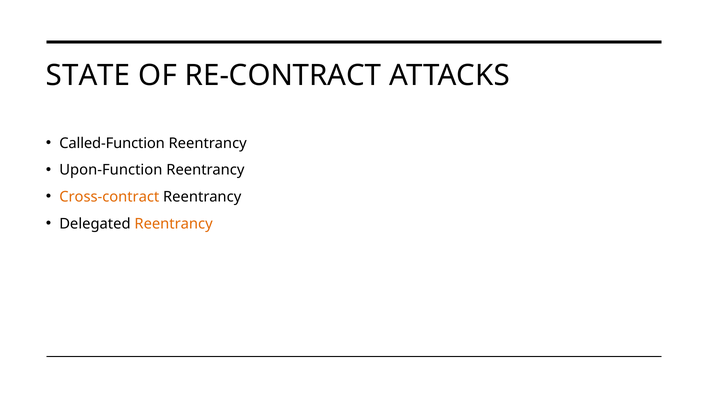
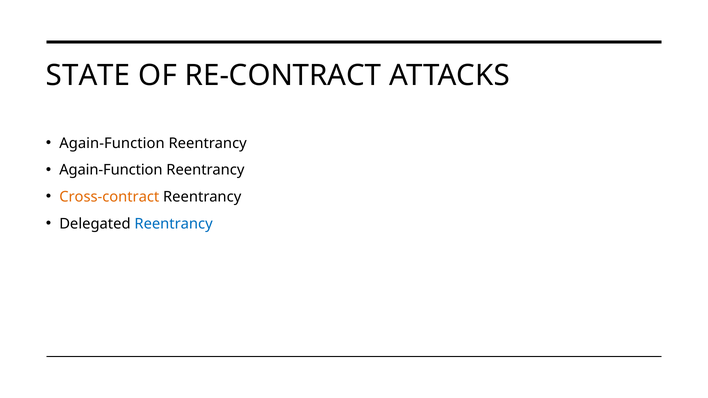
Called-Function: Called-Function -> Again-Function (112, 143)
Upon-Function: Upon-Function -> Again-Function (111, 170)
Reentrancy colour: orange -> blue (174, 224)
